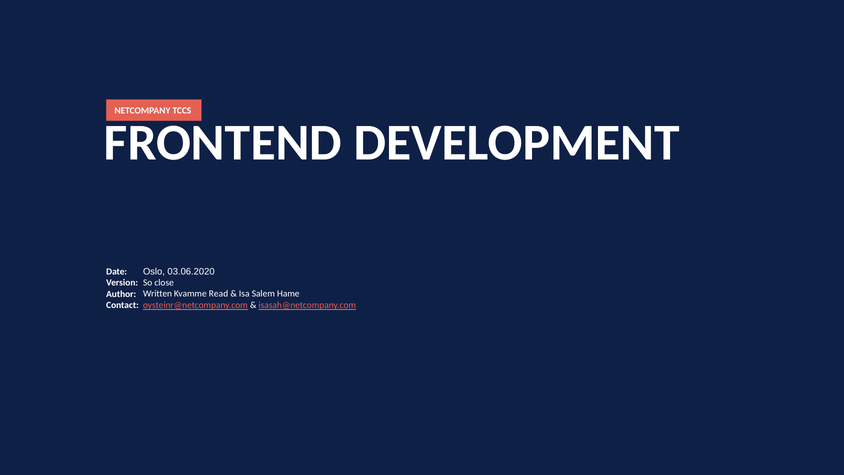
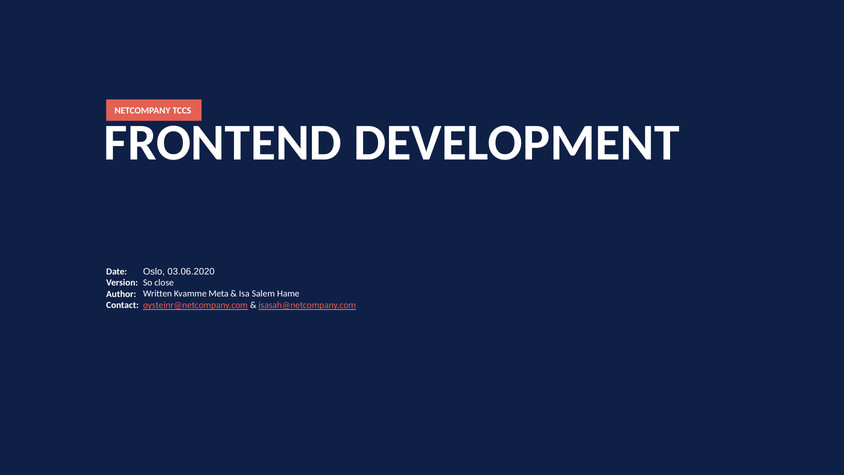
Read: Read -> Meta (219, 294)
